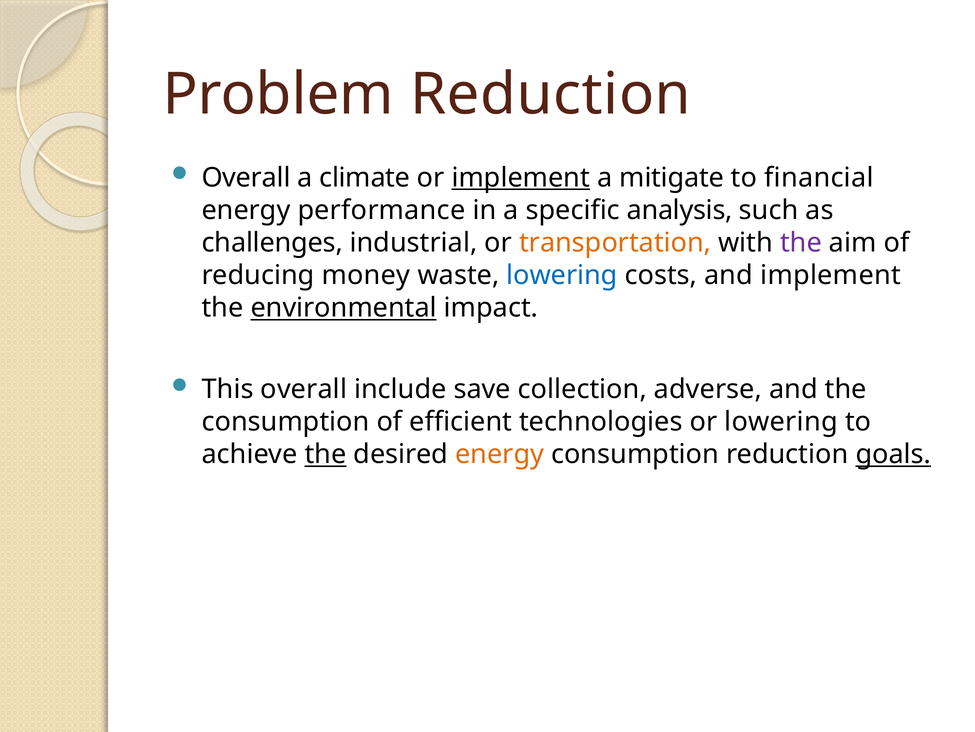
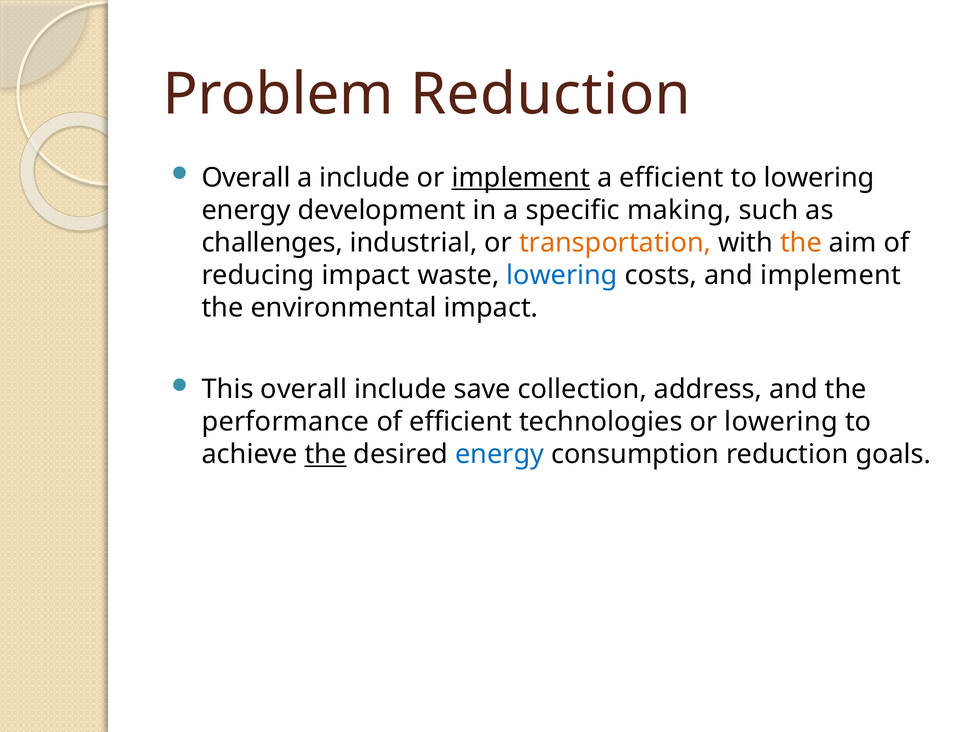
a climate: climate -> include (365, 177)
a mitigate: mitigate -> efficient (671, 177)
to financial: financial -> lowering (819, 177)
performance: performance -> development (382, 210)
analysis: analysis -> making (679, 210)
the colour: purple -> orange (801, 242)
reducing money: money -> impact (366, 275)
environmental underline: present -> none (344, 308)
adverse: adverse -> address (708, 389)
consumption: consumption -> performance (285, 422)
energy colour: orange -> blue (500, 454)
goals underline: present -> none (893, 454)
